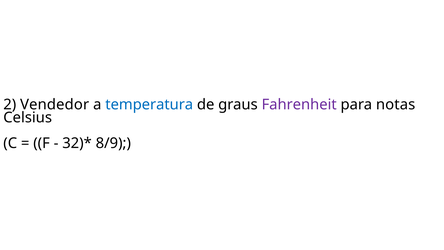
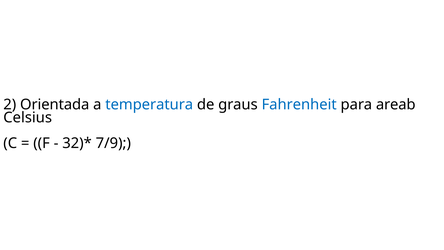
Vendedor: Vendedor -> Orientada (55, 105)
Fahrenheit colour: purple -> blue (299, 105)
notas: notas -> areab (396, 105)
8/9: 8/9 -> 7/9 (113, 143)
